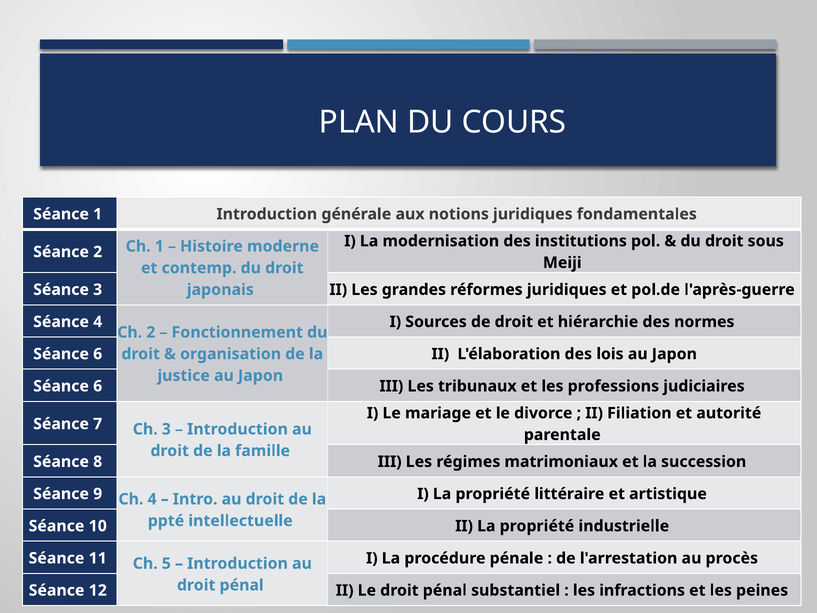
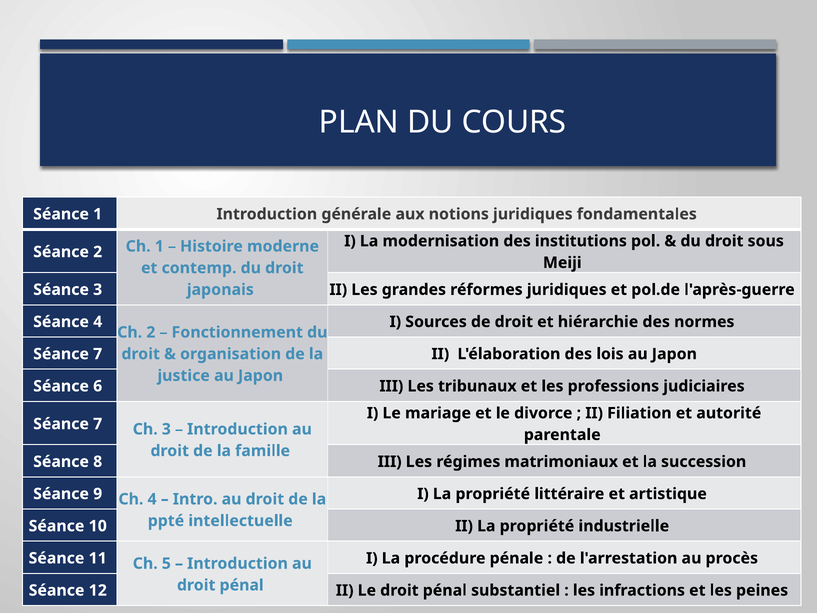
6: 6 -> 7 (98, 354)
